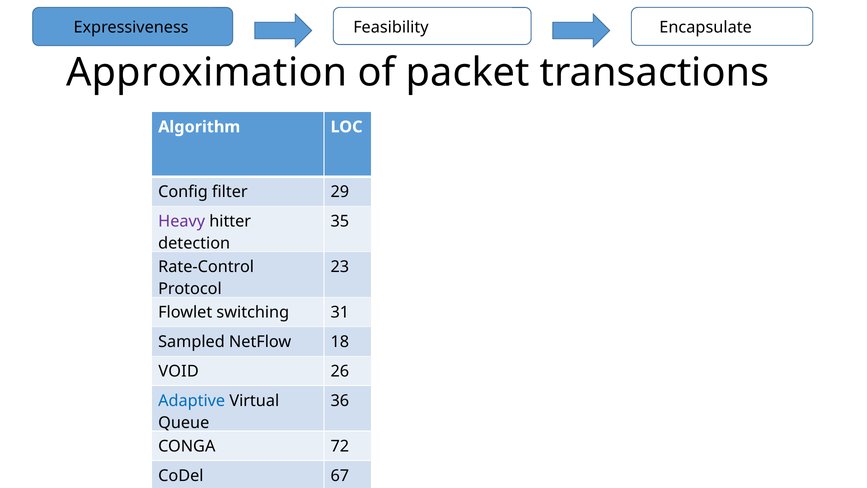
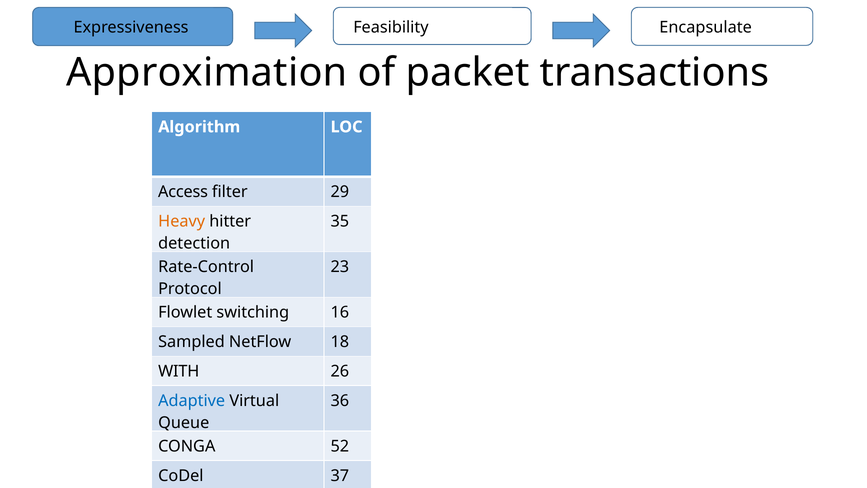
Config: Config -> Access (183, 192)
Heavy colour: purple -> orange (182, 221)
31: 31 -> 16 (340, 312)
VOID: VOID -> WITH (179, 371)
72: 72 -> 52 (340, 446)
67: 67 -> 37 (340, 475)
